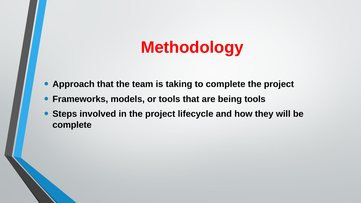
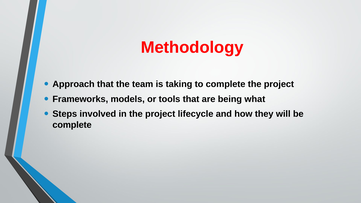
being tools: tools -> what (255, 99)
